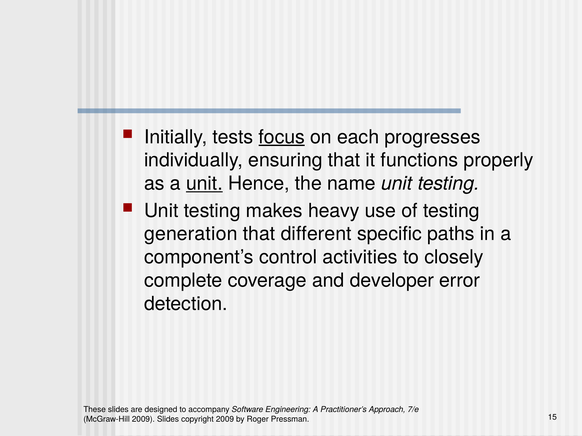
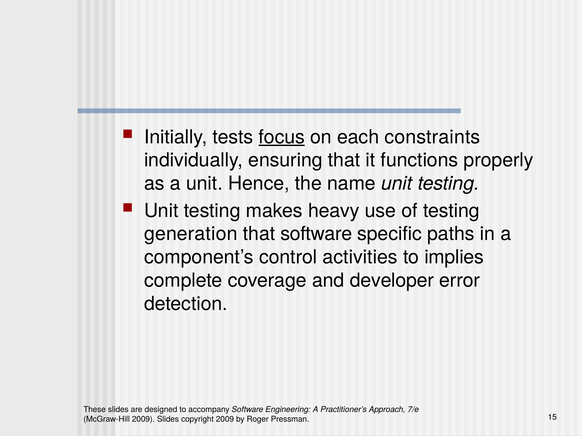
progresses: progresses -> constraints (432, 137)
unit underline: present -> none (204, 184)
that different: different -> software (316, 234)
closely: closely -> implies (454, 257)
